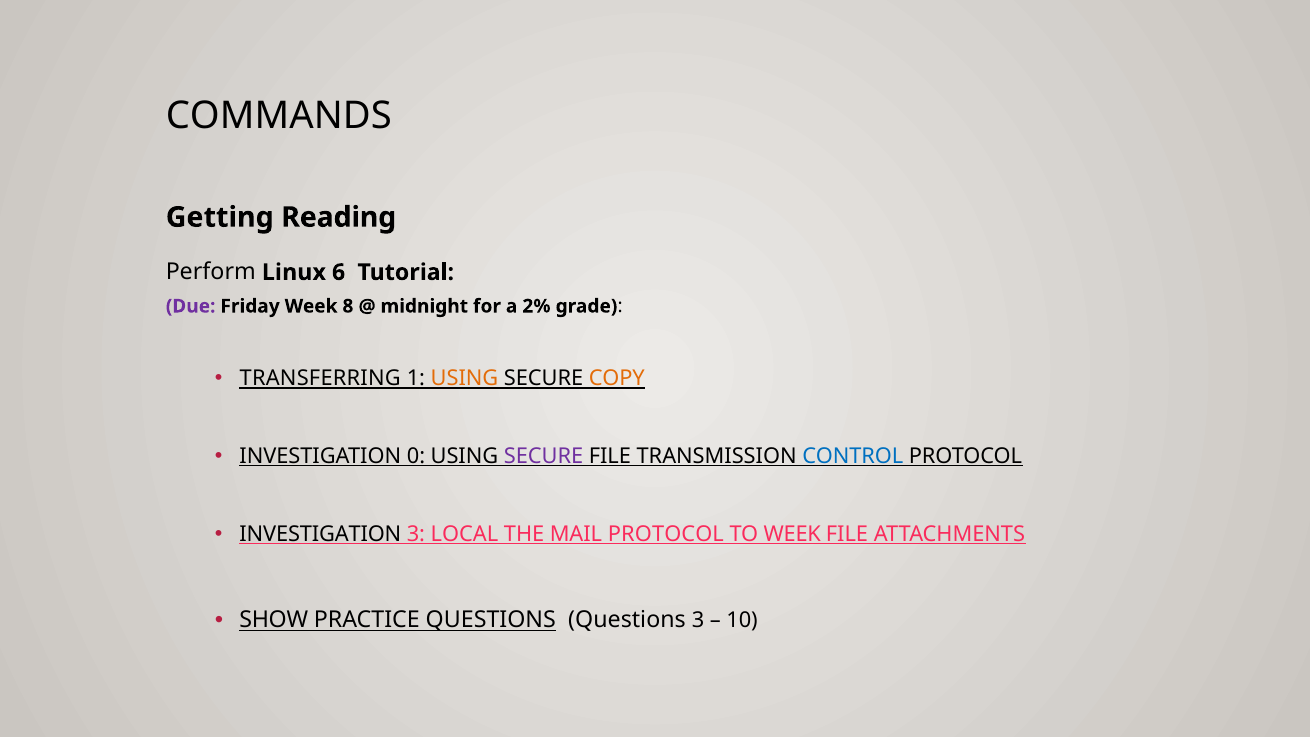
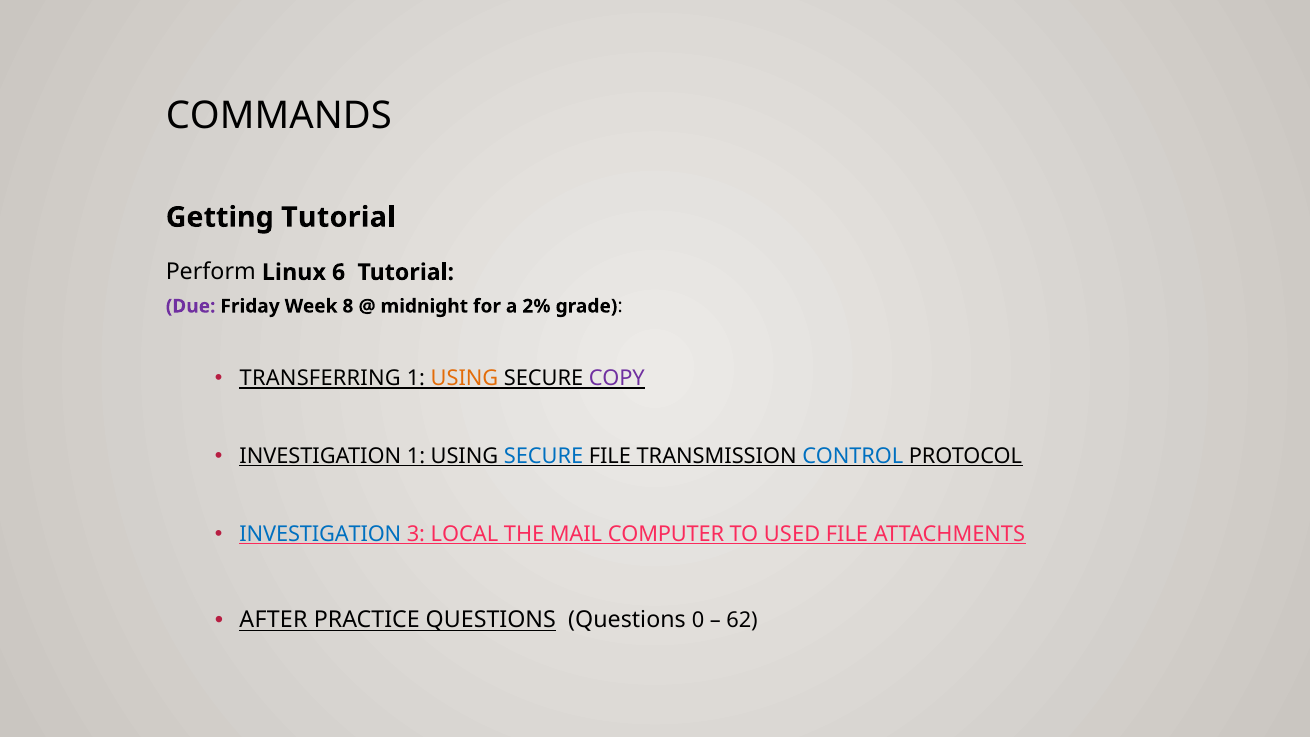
Getting Reading: Reading -> Tutorial (338, 217)
COPY colour: orange -> purple (617, 378)
INVESTIGATION 0: 0 -> 1 (416, 456)
SECURE colour: purple -> blue (544, 456)
INVESTIGATION colour: black -> blue (320, 534)
MAIL PROTOCOL: PROTOCOL -> COMPUTER (666, 534)
TO WEEK: WEEK -> USED (792, 534)
SHOW: SHOW -> AFTER (273, 620)
Questions 3: 3 -> 0 (698, 621)
10: 10 -> 62 (742, 621)
